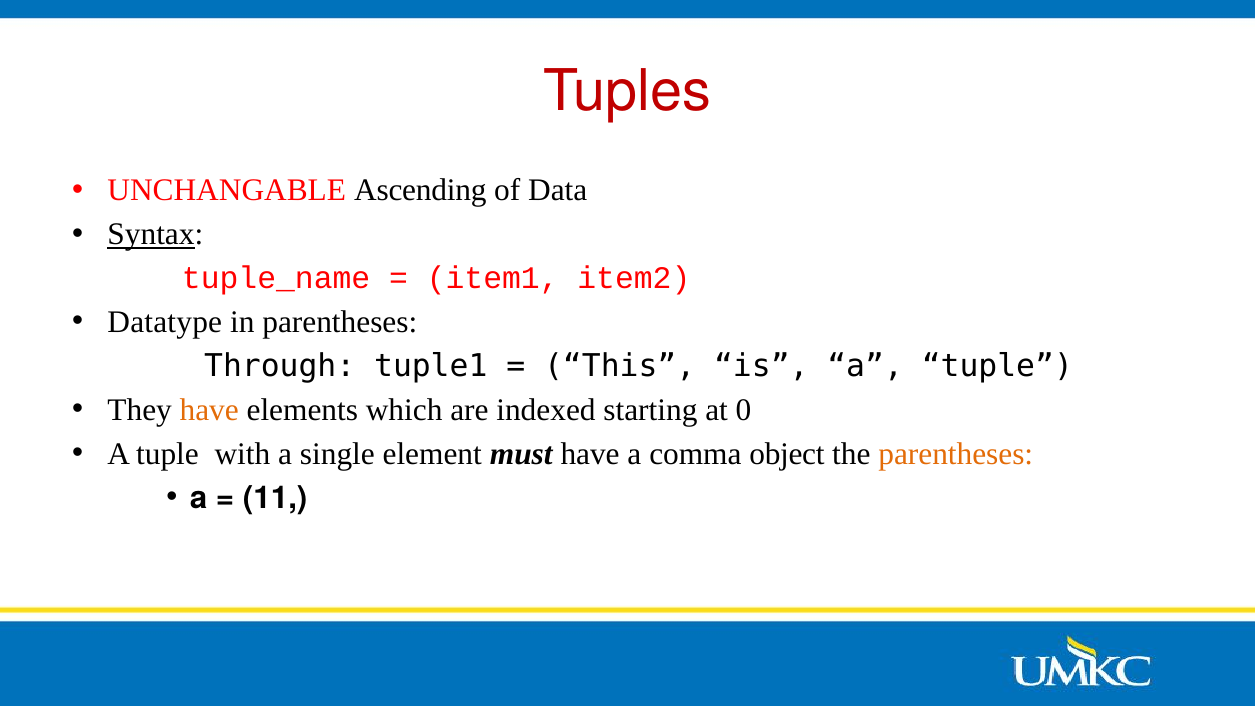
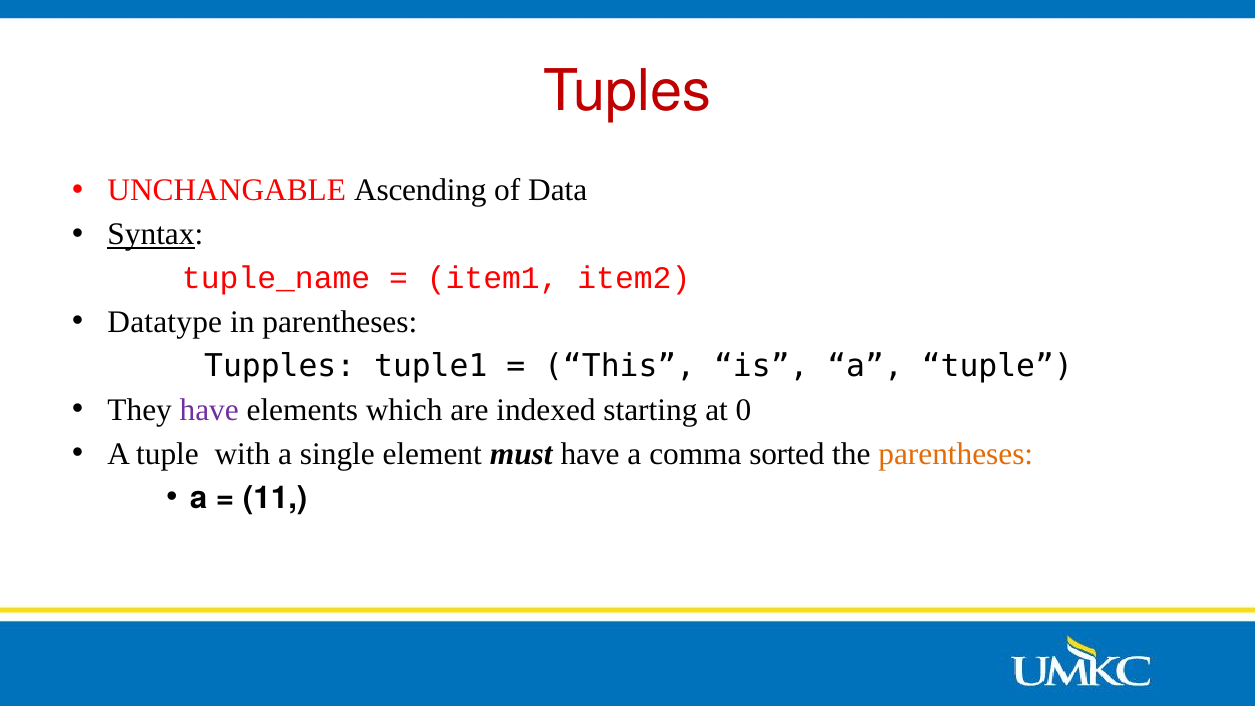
Through: Through -> Tupples (280, 366)
have colour: orange -> purple (209, 410)
object: object -> sorted (787, 454)
